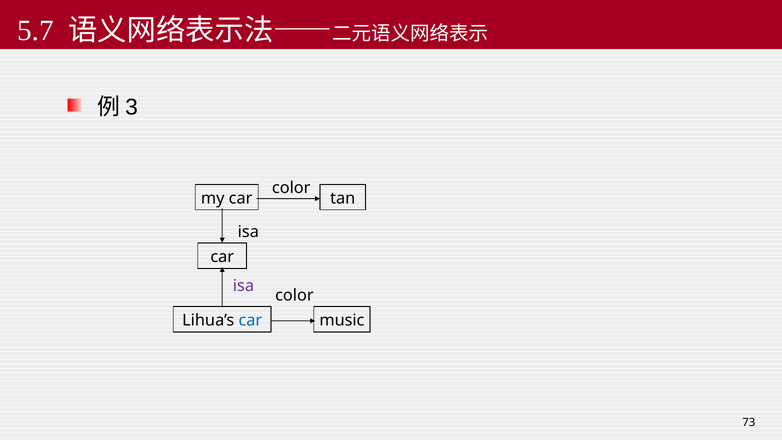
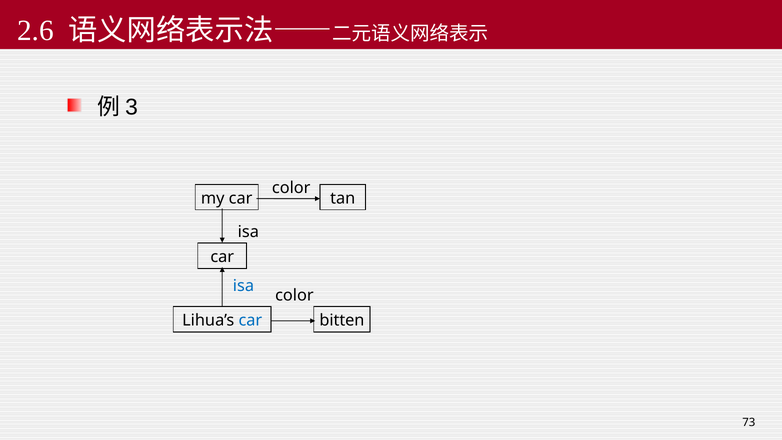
5.7: 5.7 -> 2.6 (35, 31)
isa colour: purple -> blue (243, 286)
music: music -> bitten (342, 320)
